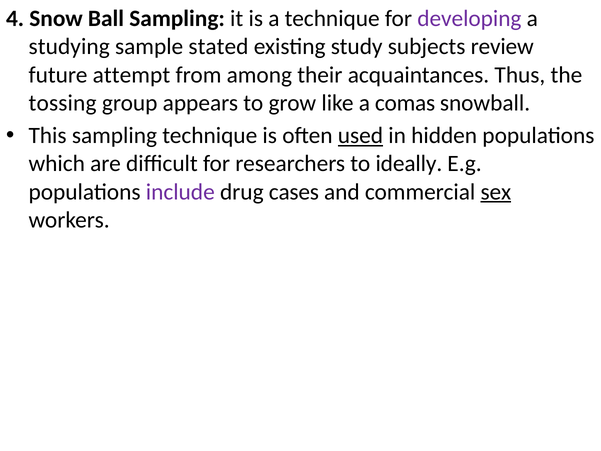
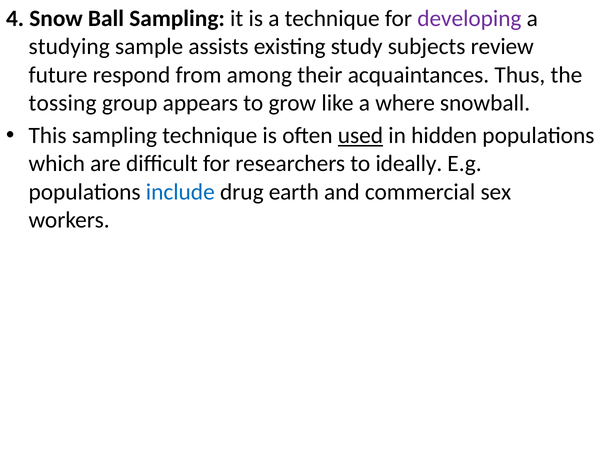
stated: stated -> assists (219, 47)
attempt: attempt -> respond (131, 75)
comas: comas -> where (405, 103)
include colour: purple -> blue (180, 192)
cases: cases -> earth (294, 192)
sex underline: present -> none (496, 192)
